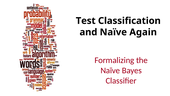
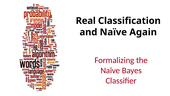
Test: Test -> Real (86, 21)
